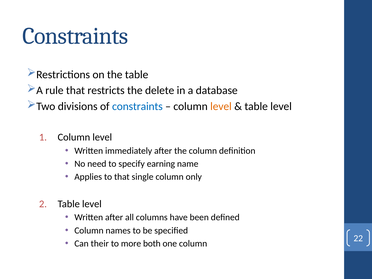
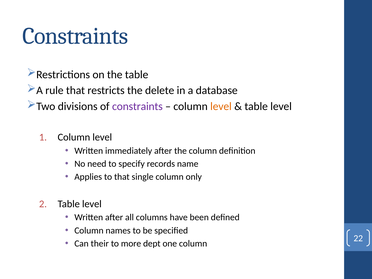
constraints colour: blue -> purple (137, 106)
earning: earning -> records (161, 164)
both: both -> dept (152, 243)
